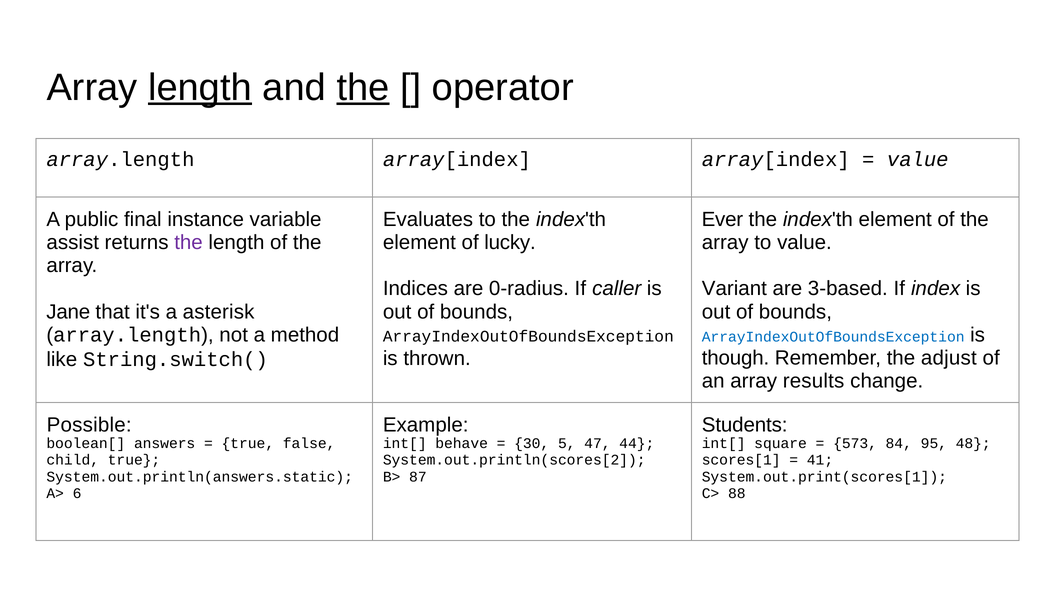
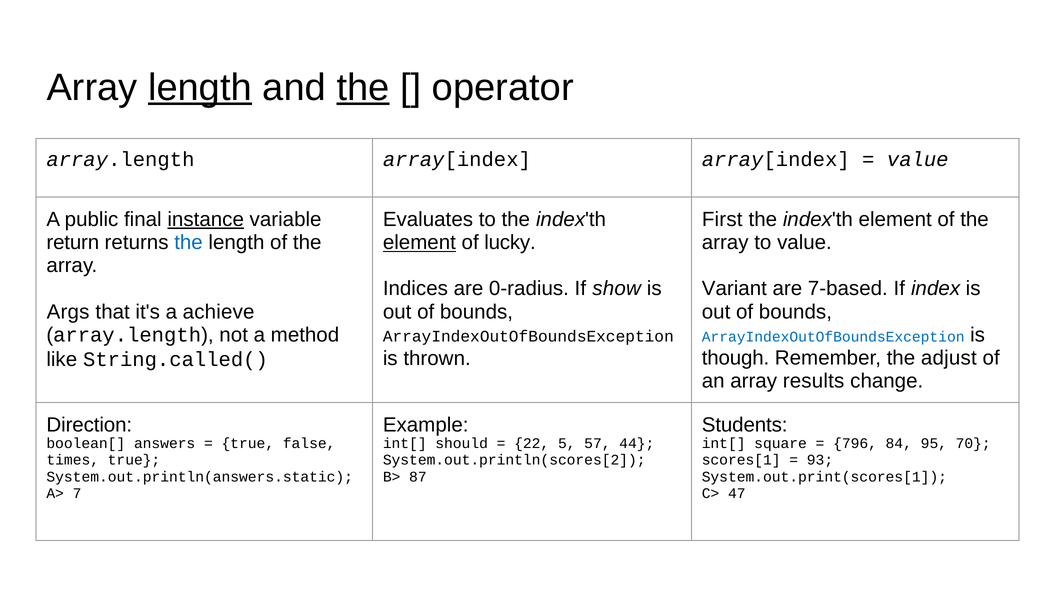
instance underline: none -> present (206, 219)
Ever: Ever -> First (722, 219)
assist: assist -> return (73, 242)
the colour: purple -> blue (189, 242)
element underline: none -> present (419, 242)
caller: caller -> show (617, 288)
3-based: 3-based -> 7-based (848, 288)
Jane: Jane -> Args (68, 311)
asterisk: asterisk -> achieve (219, 311)
String.switch(: String.switch( -> String.called( (175, 359)
Possible: Possible -> Direction (89, 425)
behave: behave -> should (462, 443)
30: 30 -> 22 (532, 443)
47: 47 -> 57 (597, 443)
573: 573 -> 796 (855, 443)
48: 48 -> 70 (973, 443)
child: child -> times (73, 460)
41: 41 -> 93 (820, 460)
6: 6 -> 7 (77, 493)
88: 88 -> 47 (737, 493)
